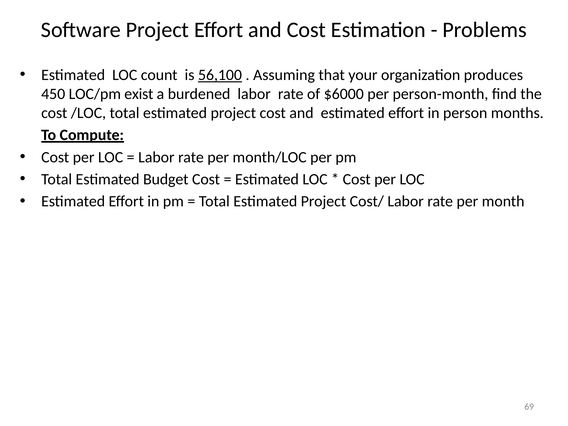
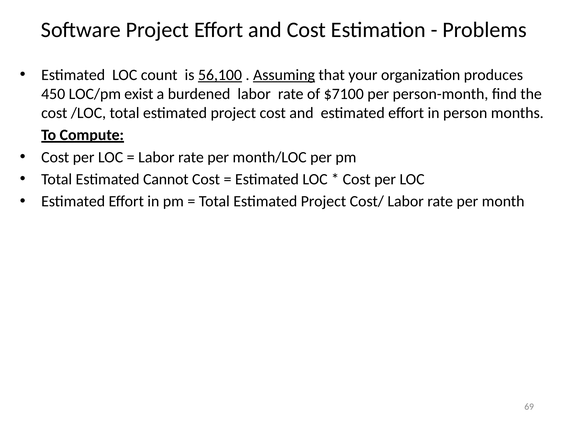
Assuming underline: none -> present (284, 75)
$6000: $6000 -> $7100 (344, 94)
Budget: Budget -> Cannot (166, 179)
